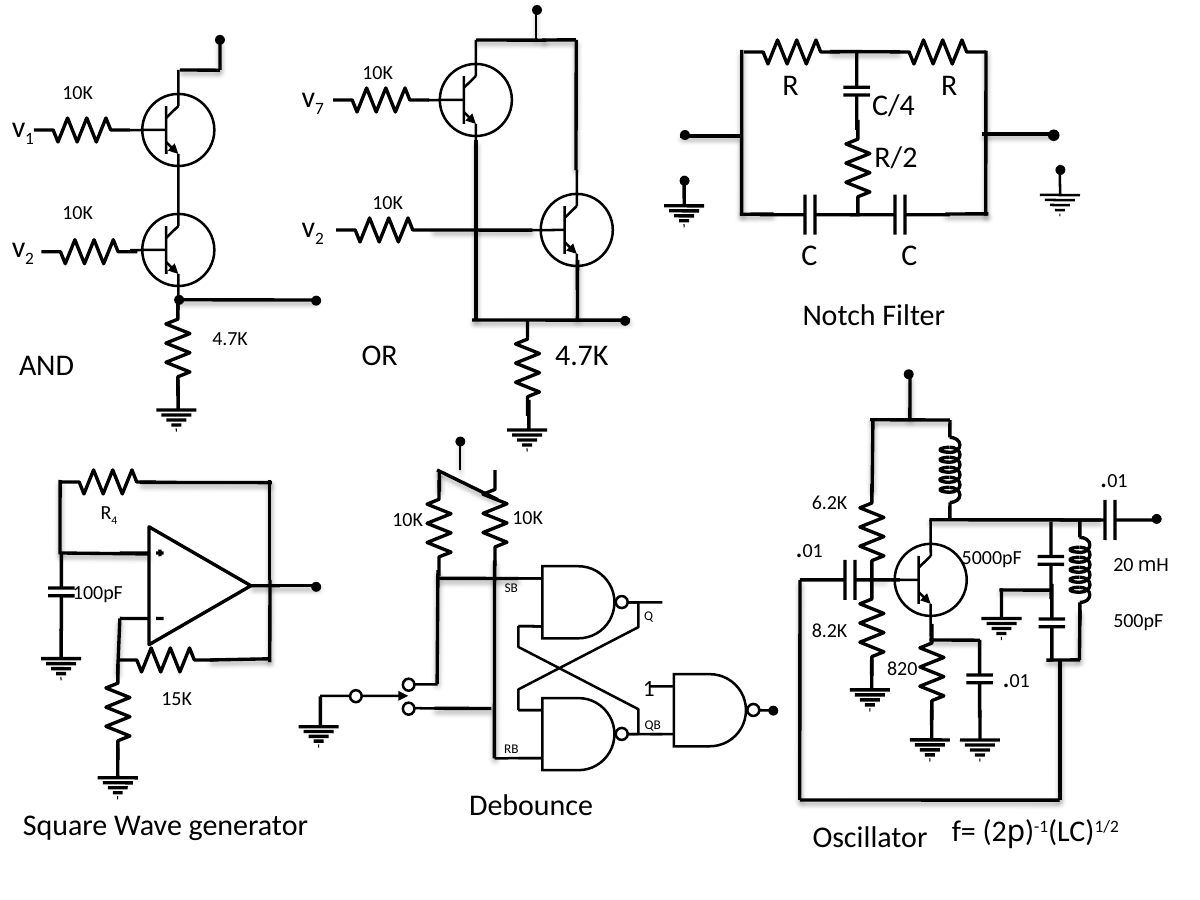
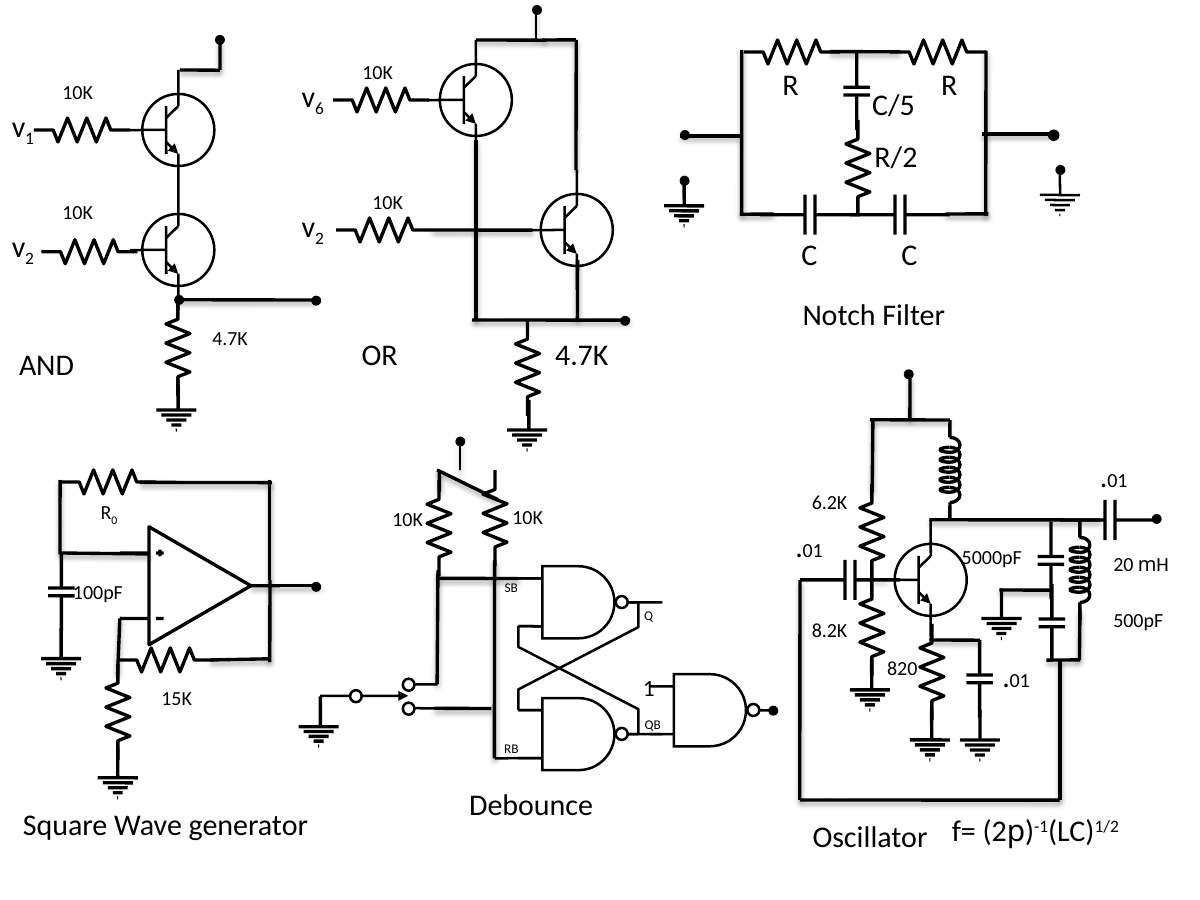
7: 7 -> 6 (320, 109)
C/4: C/4 -> C/5 (894, 106)
4: 4 -> 0 (114, 521)
